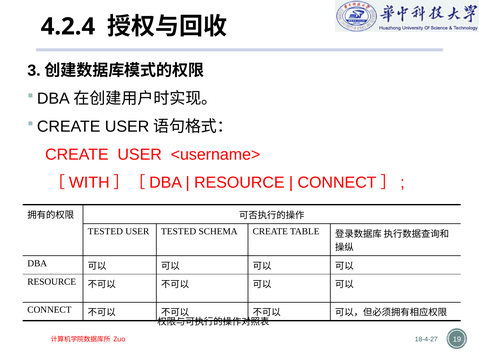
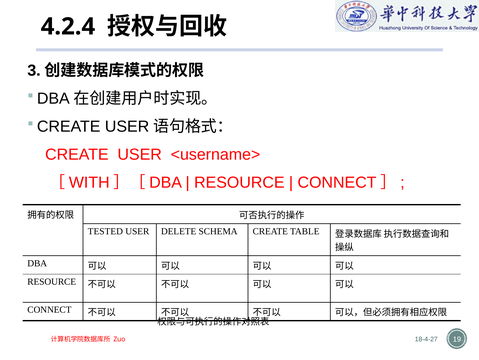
USER TESTED: TESTED -> DELETE (179, 231)
